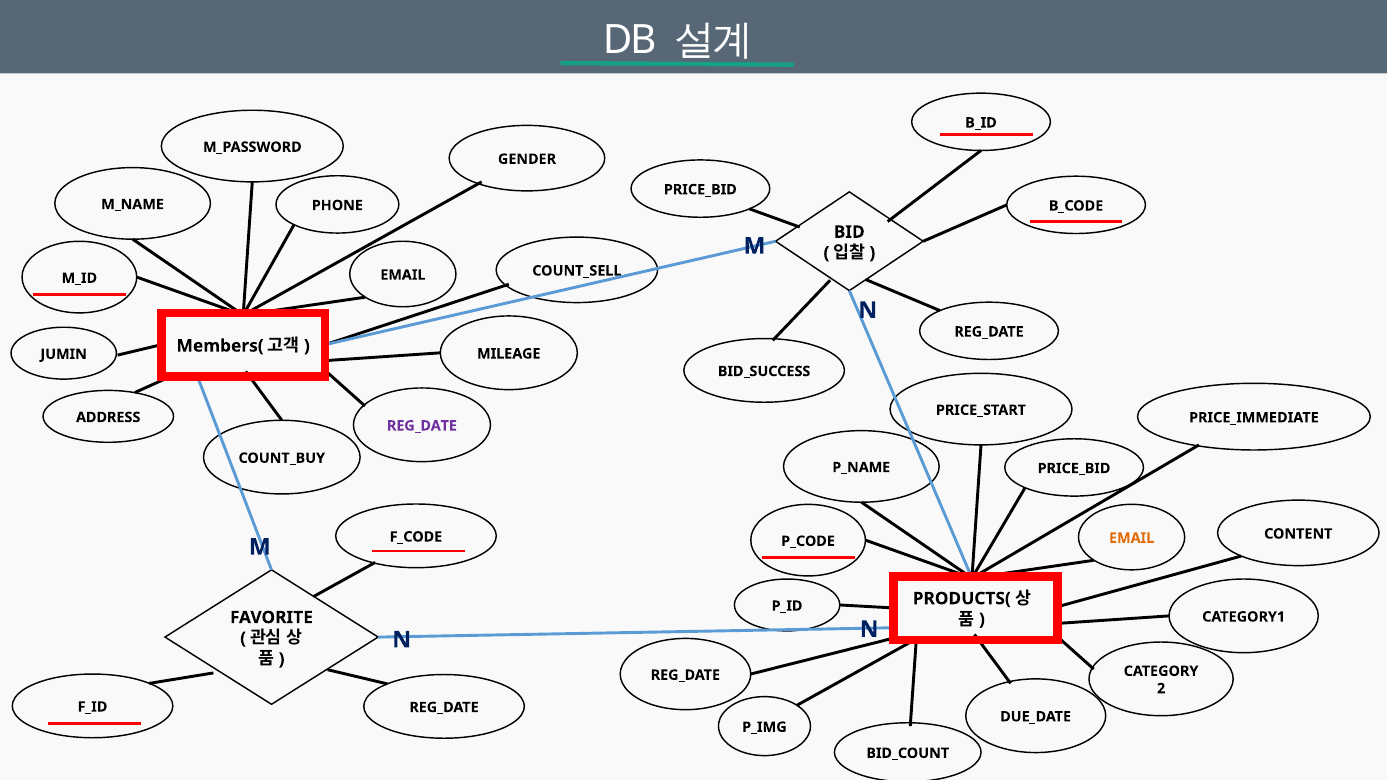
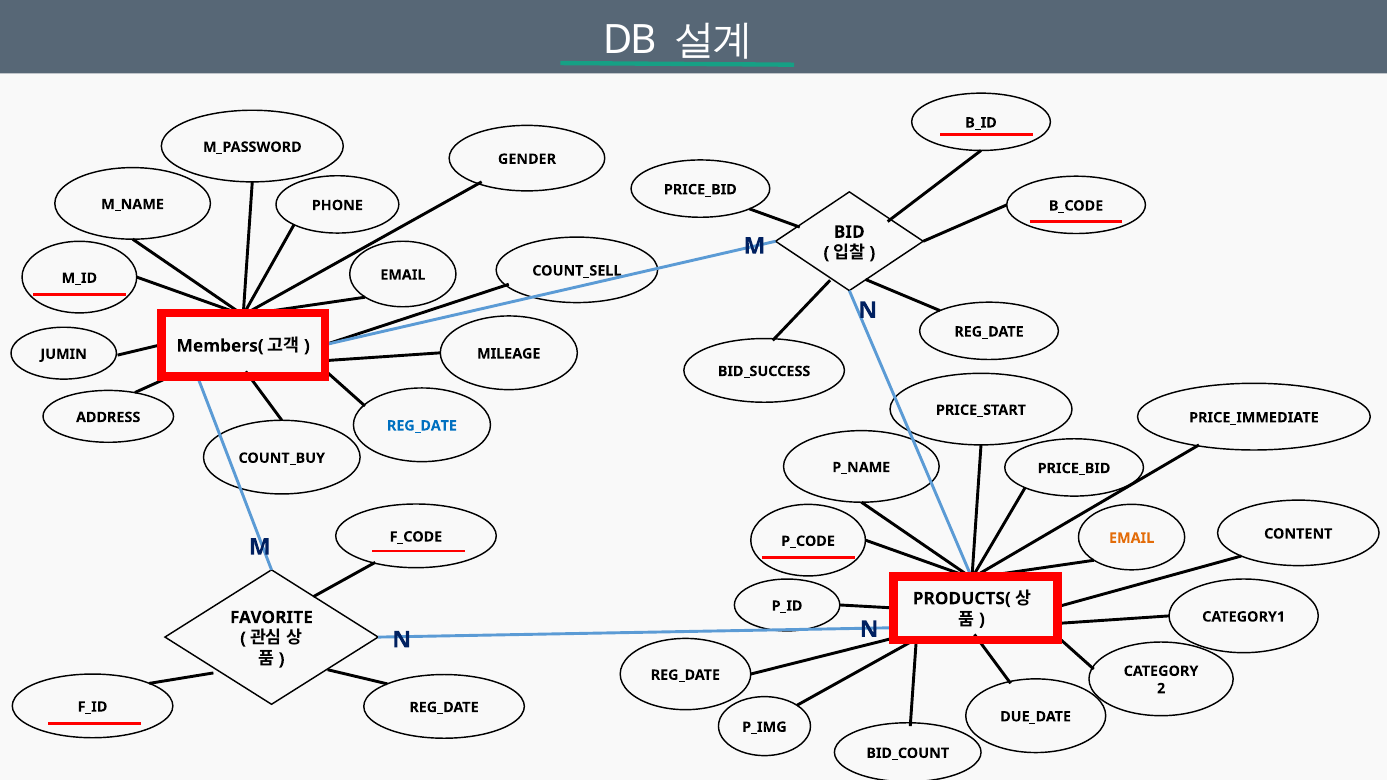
REG_DATE colour: purple -> blue (422, 426)
